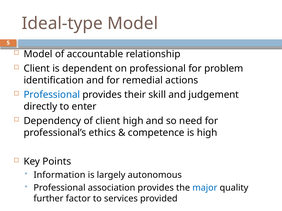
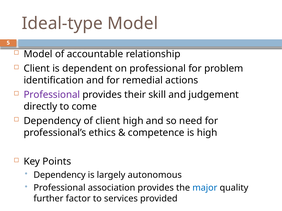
Professional colour: blue -> purple (52, 95)
enter: enter -> come (84, 107)
Information: Information -> Dependency (60, 175)
